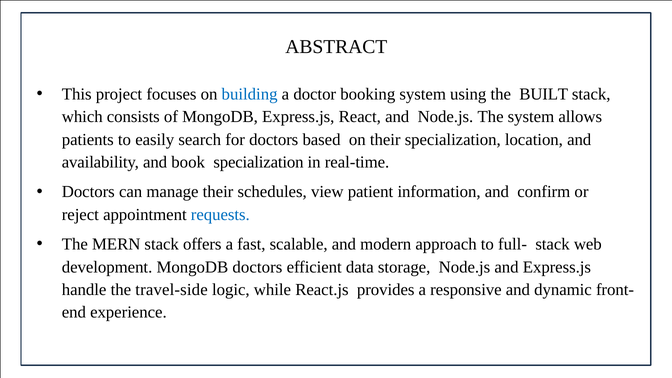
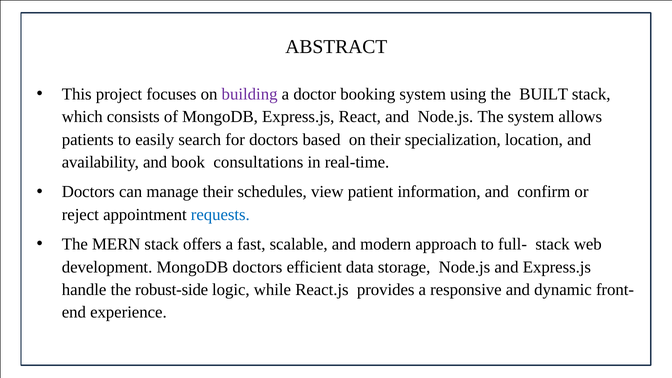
building colour: blue -> purple (250, 94)
book specialization: specialization -> consultations (258, 162)
travel-side: travel-side -> robust-side (172, 290)
